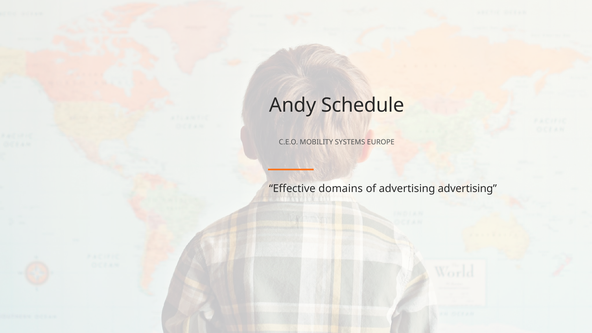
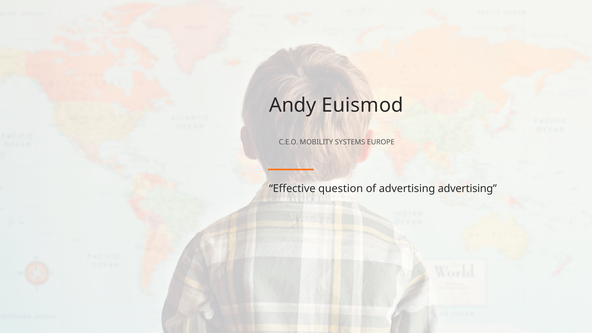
Schedule: Schedule -> Euismod (363, 105)
domains: domains -> question (341, 189)
